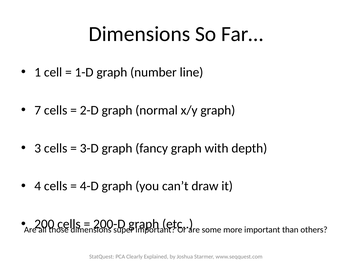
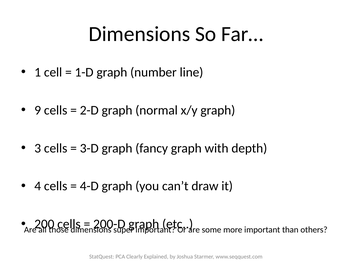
7: 7 -> 9 (38, 110)
